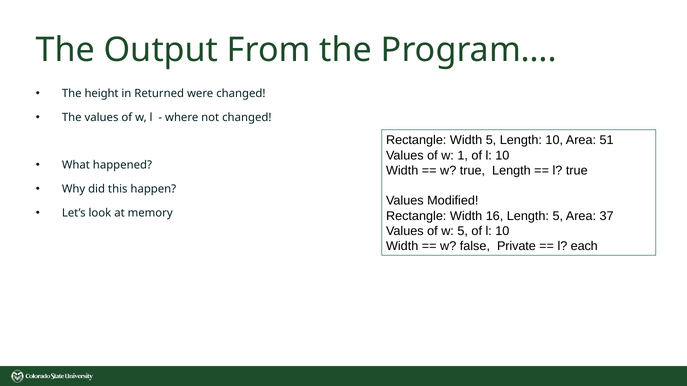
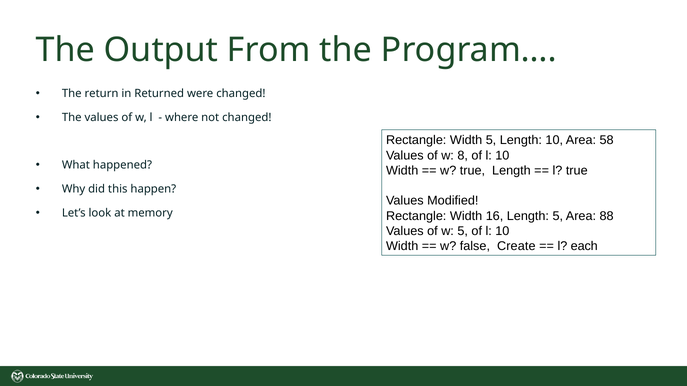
height: height -> return (102, 94)
51: 51 -> 58 (607, 140)
1: 1 -> 8 (463, 156)
37: 37 -> 88 (607, 216)
Private: Private -> Create (516, 247)
